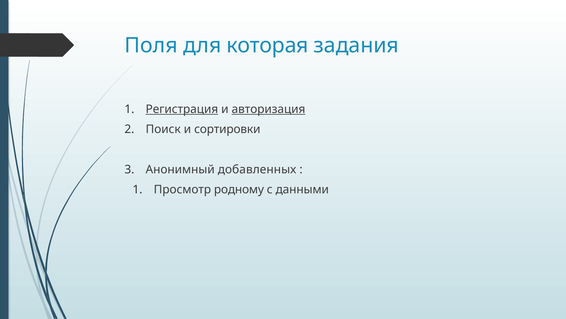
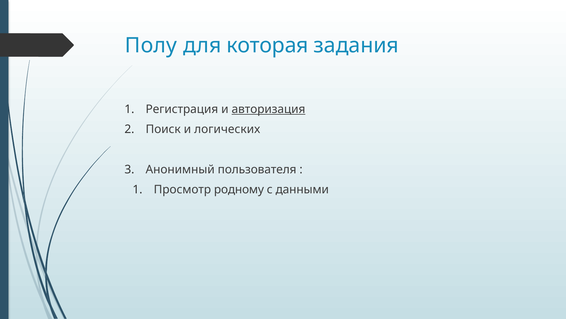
Поля: Поля -> Полу (151, 45)
Регистрация underline: present -> none (182, 109)
сортировки: сортировки -> логических (227, 129)
добавленных: добавленных -> пользователя (257, 169)
